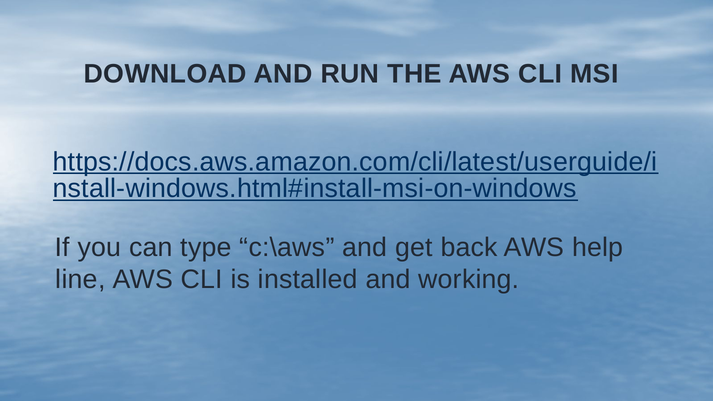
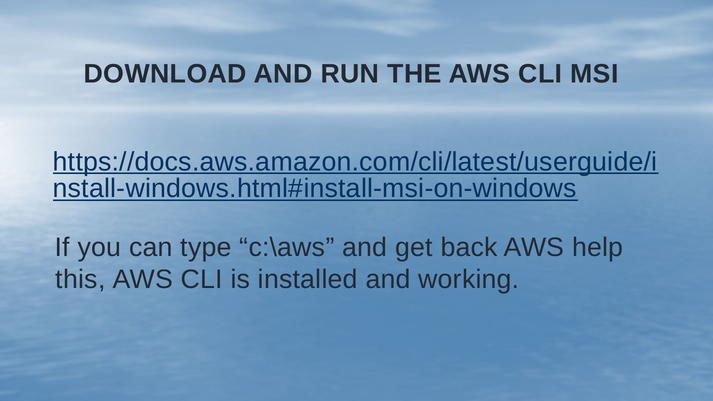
line: line -> this (80, 279)
